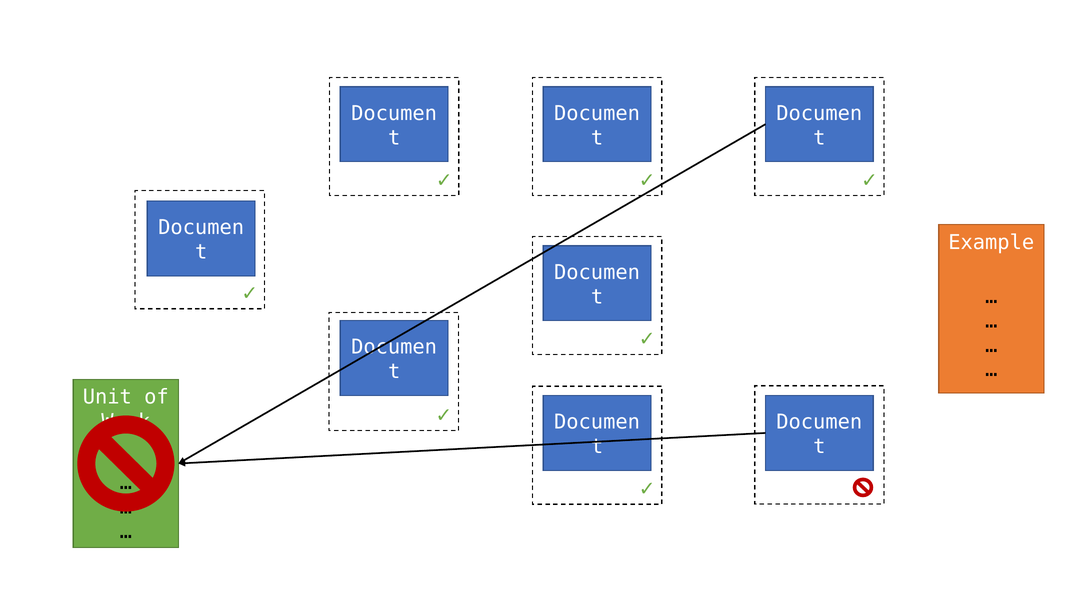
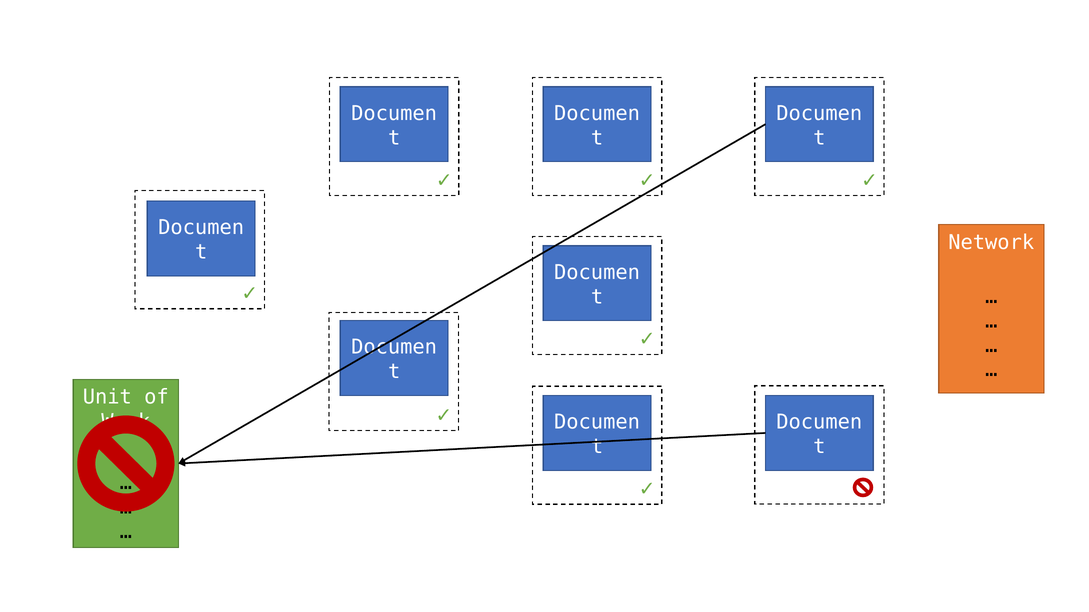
Example: Example -> Network (991, 243)
